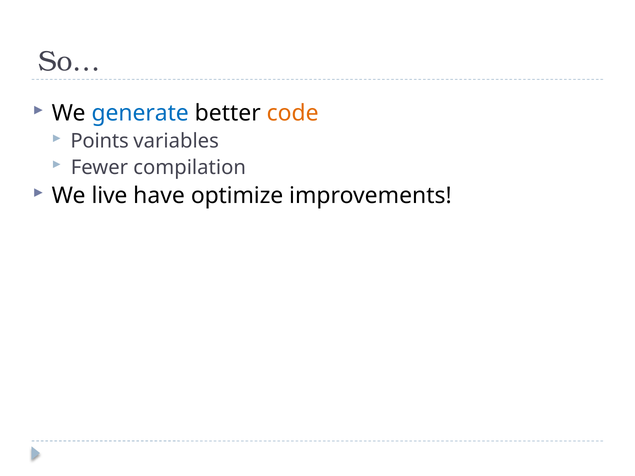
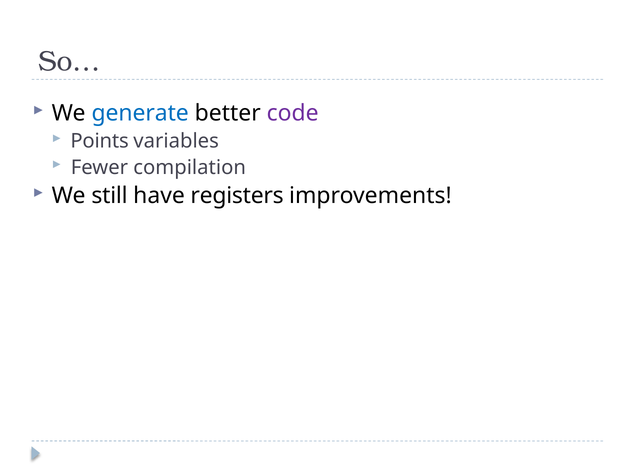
code colour: orange -> purple (293, 113)
live: live -> still (109, 196)
optimize: optimize -> registers (237, 196)
